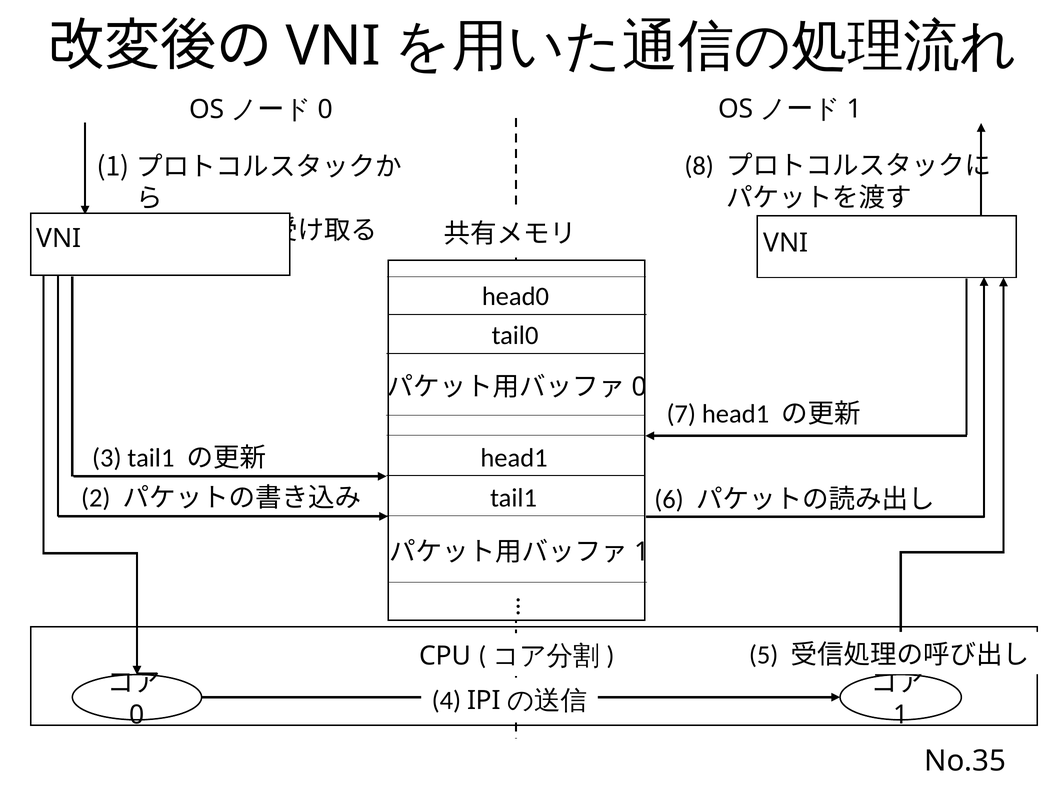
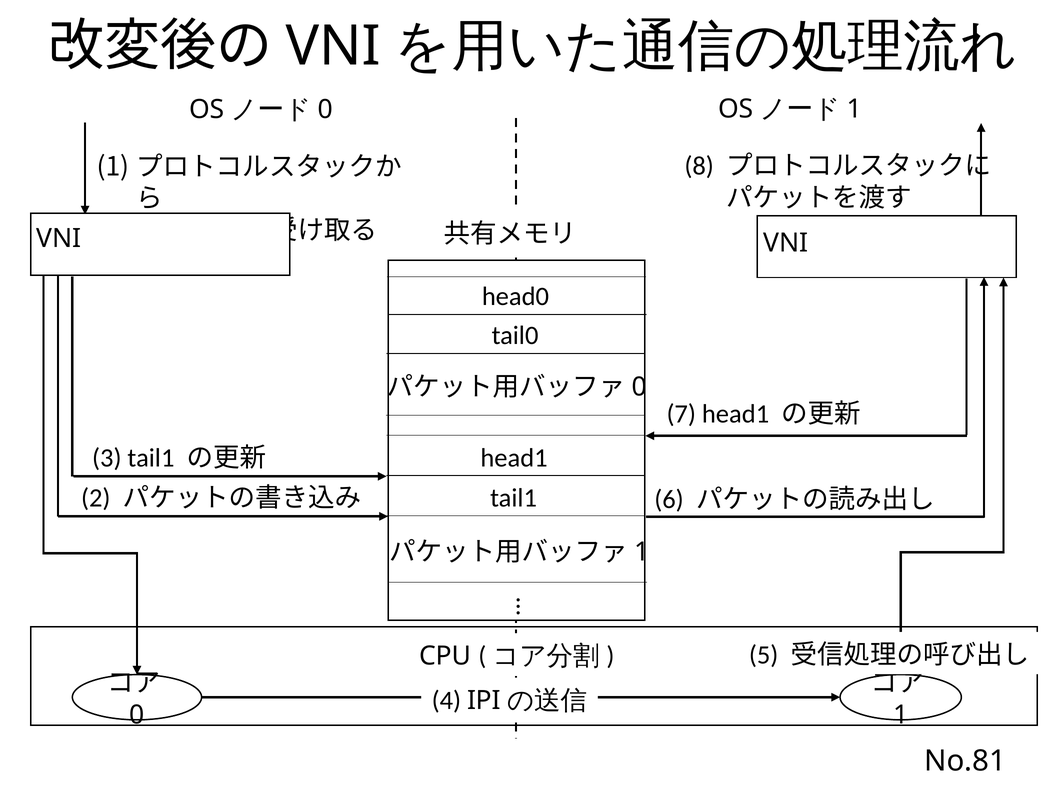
No.35: No.35 -> No.81 (965, 761)
